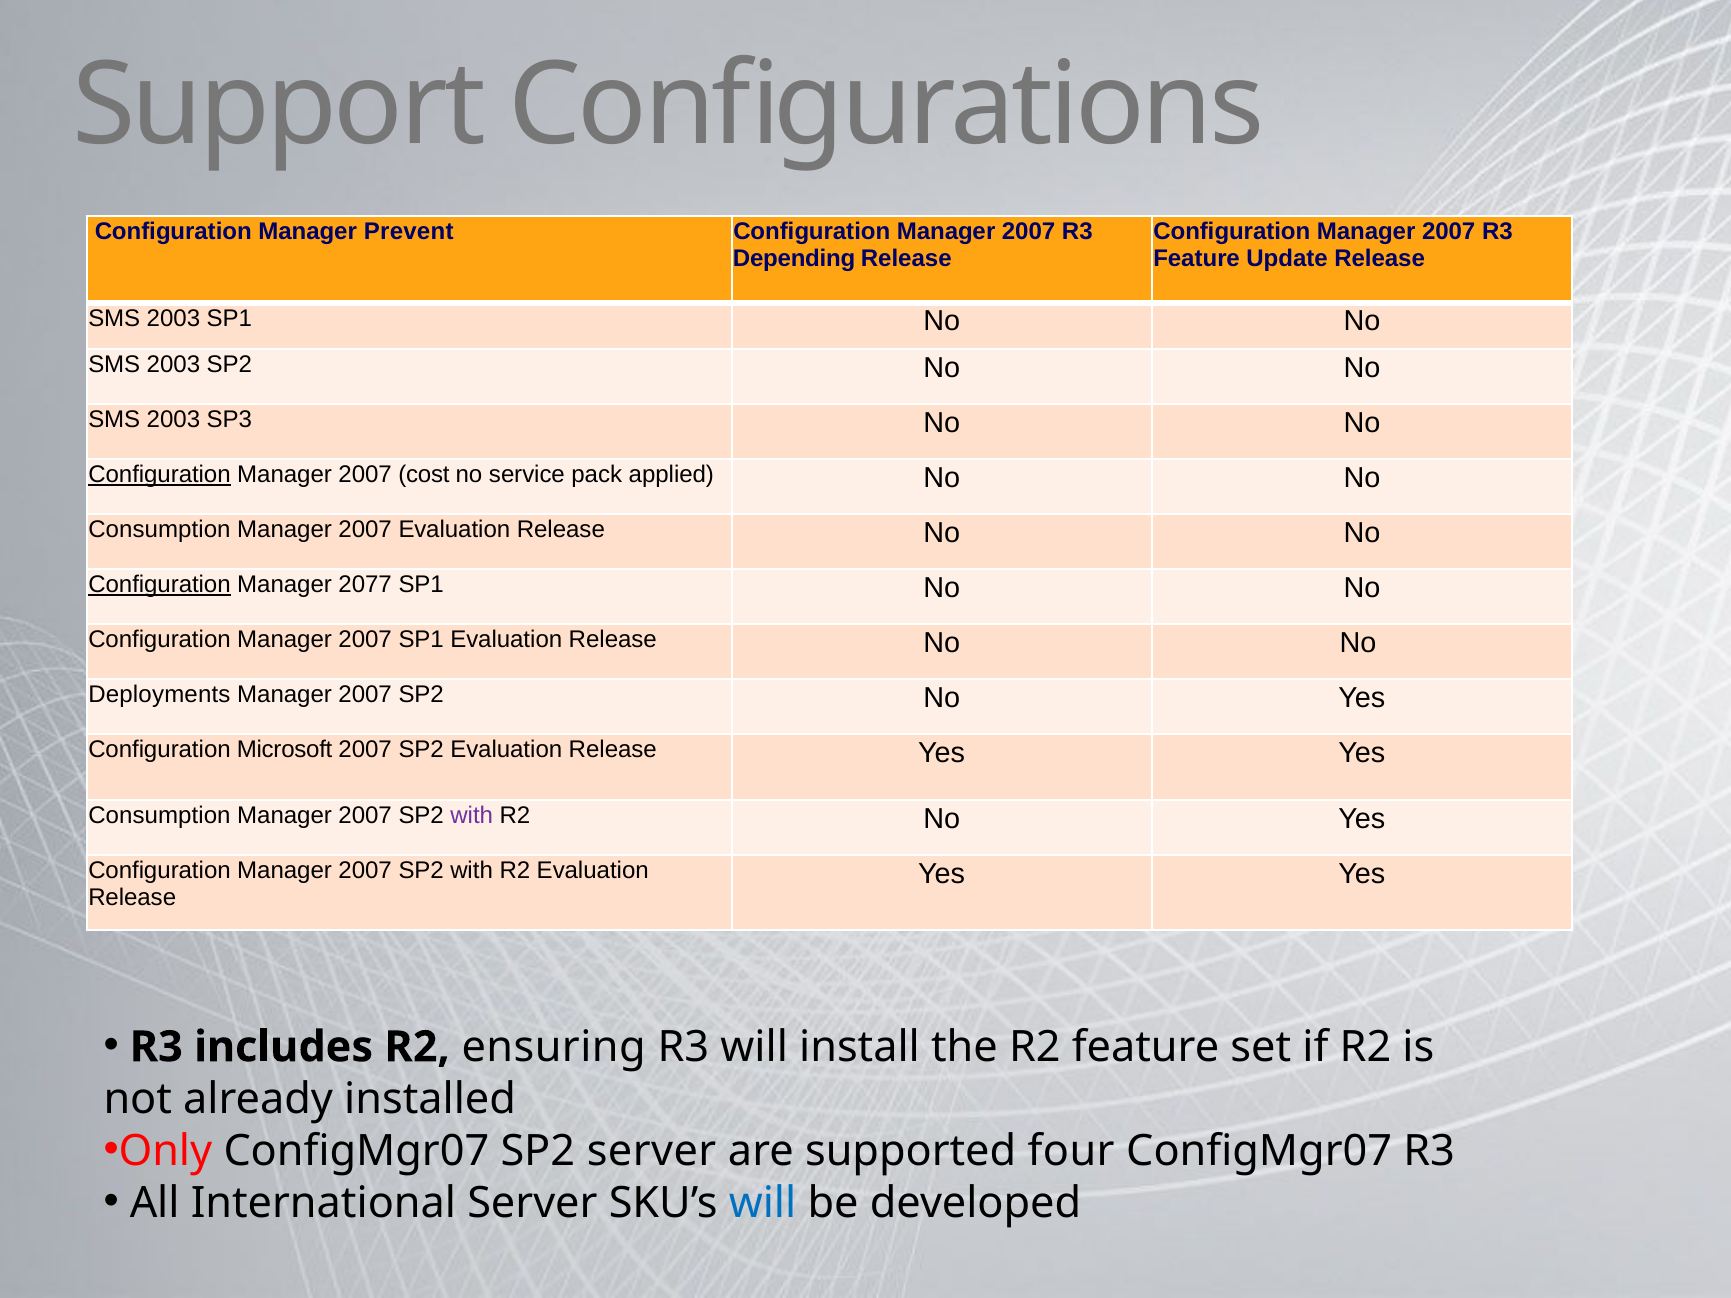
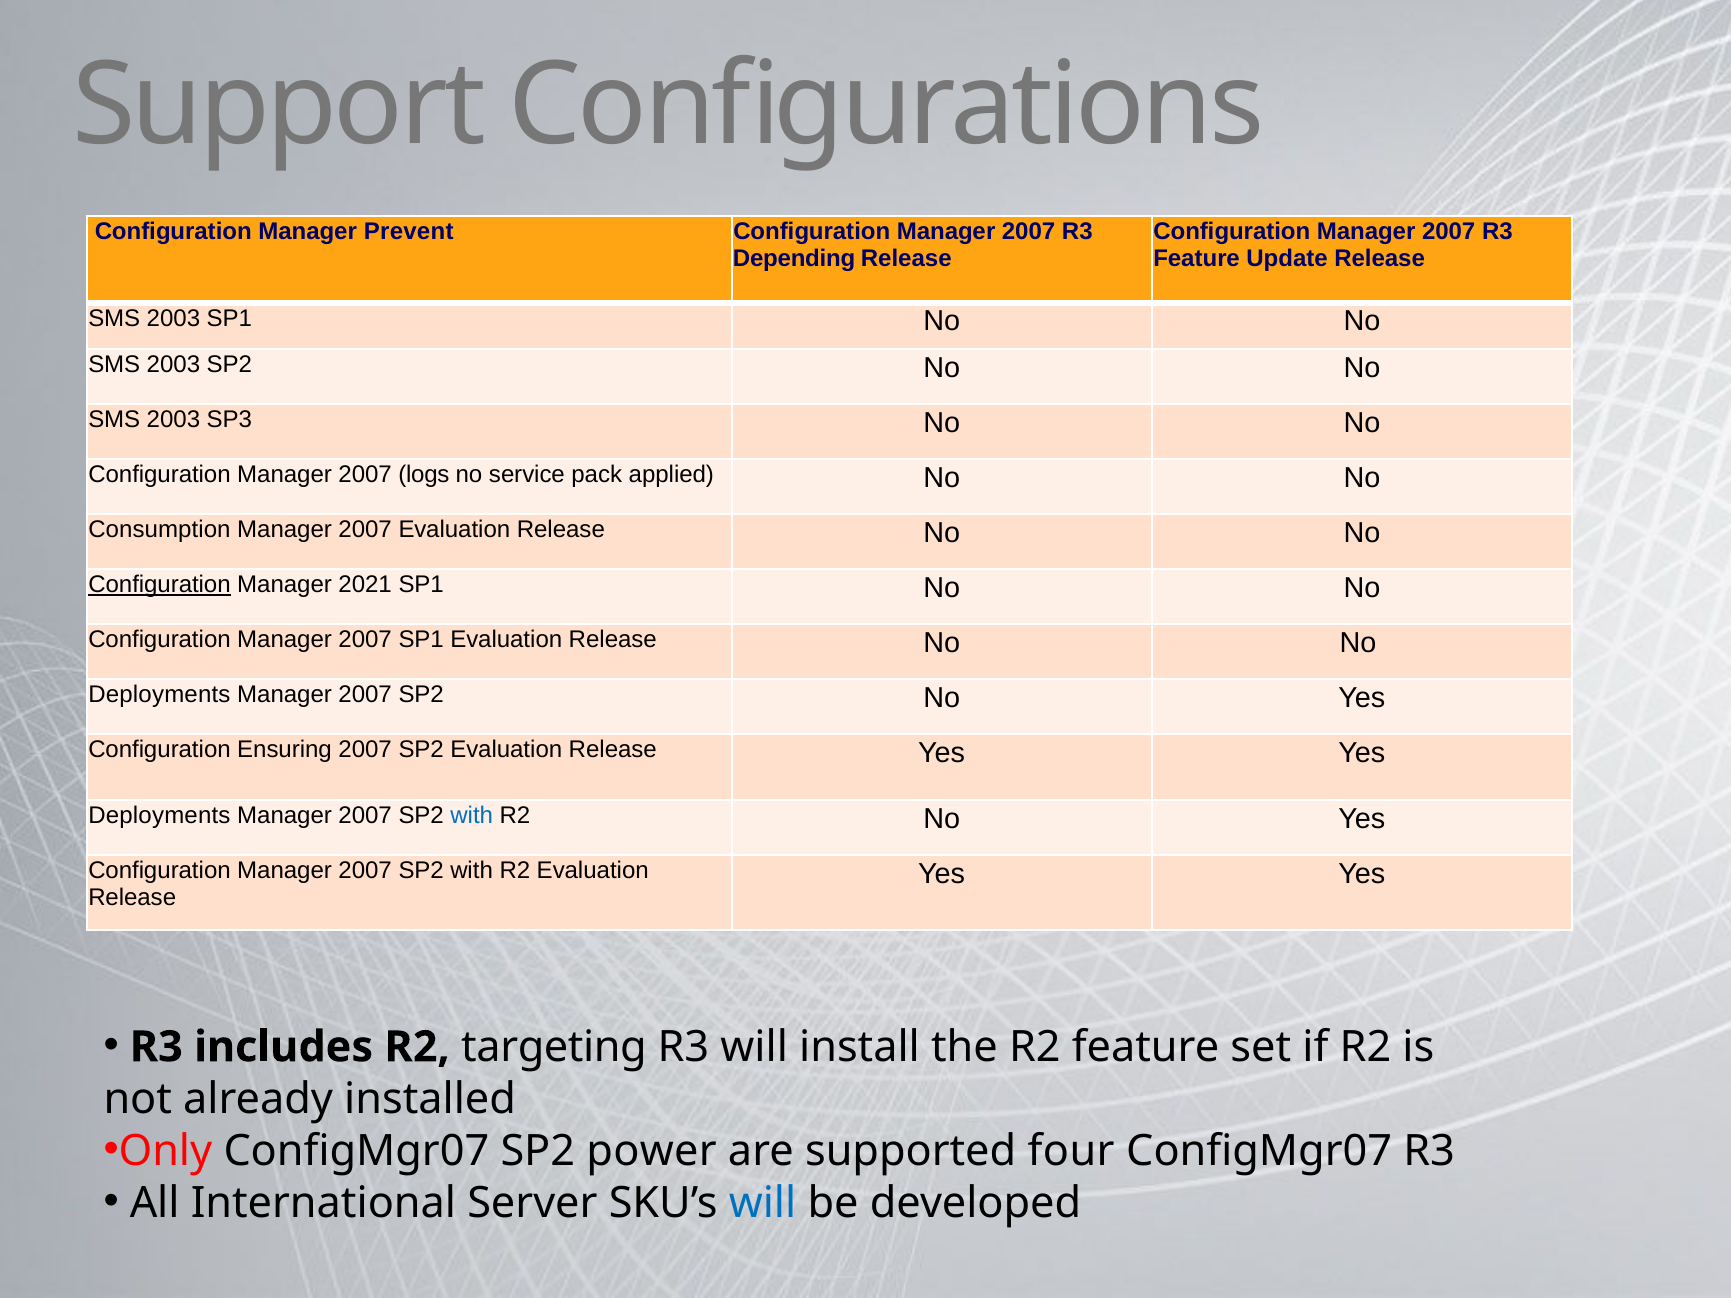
Configuration underline: present -> none (160, 475)
cost: cost -> logs (424, 475)
2077: 2077 -> 2021 (365, 585)
Microsoft: Microsoft -> Ensuring (285, 750)
Consumption: Consumption -> Deployments (159, 816)
with colour: purple -> blue (472, 816)
ensuring: ensuring -> targeting (554, 1047)
SP2 server: server -> power (652, 1151)
